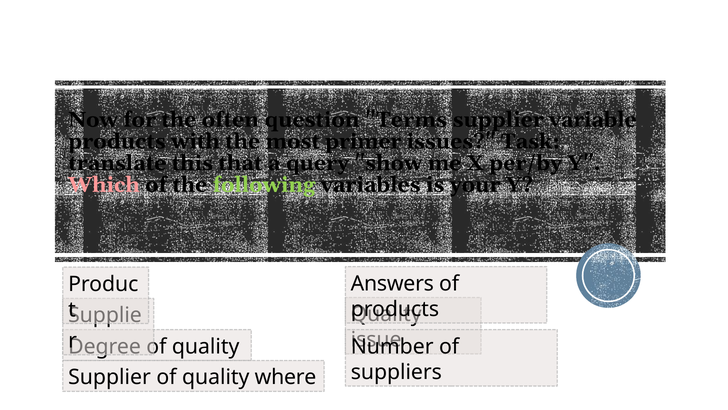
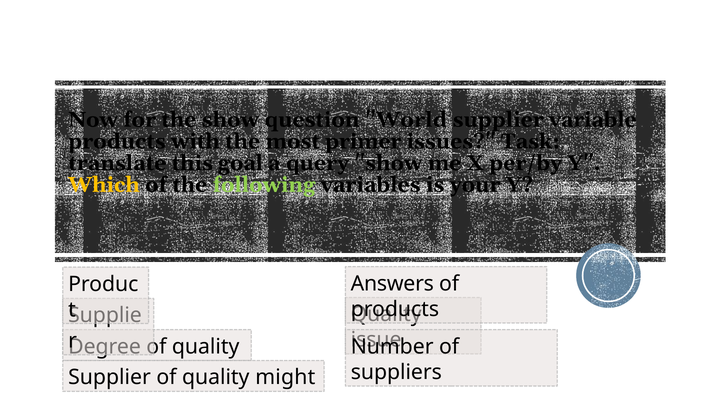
the often: often -> show (230, 120)
Terms: Terms -> World (406, 120)
that: that -> goal (240, 163)
Which colour: pink -> yellow (104, 185)
where: where -> might (285, 377)
